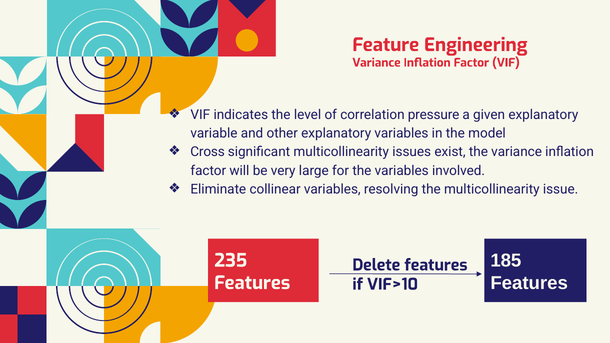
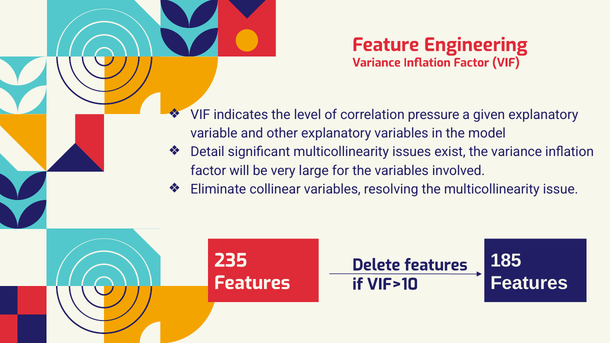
Cross: Cross -> Detail (208, 152)
